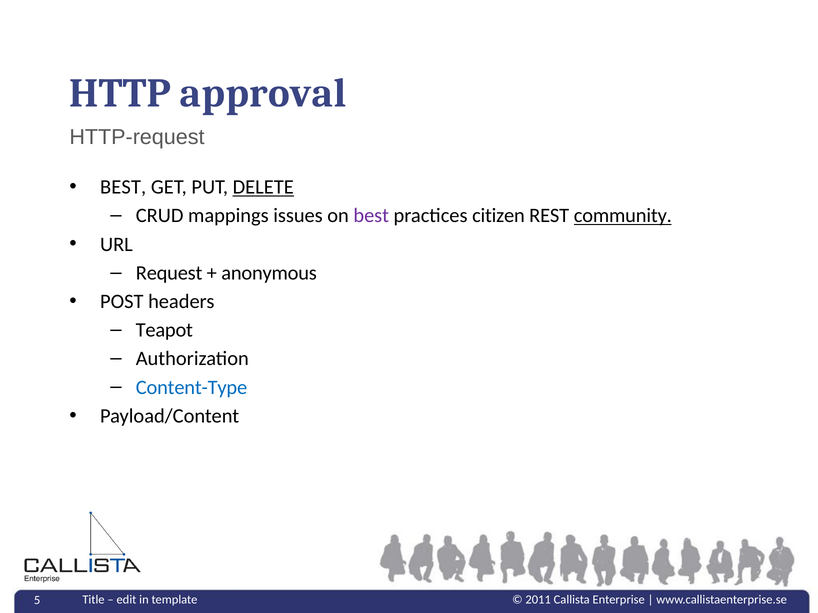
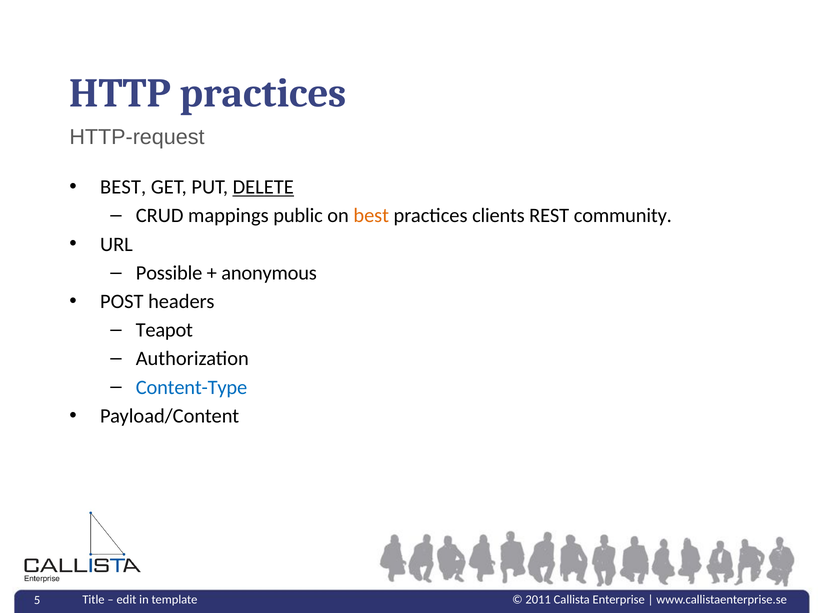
HTTP approval: approval -> practices (263, 93)
issues: issues -> public (298, 216)
best colour: purple -> orange (371, 216)
citizen: citizen -> clients (498, 216)
community underline: present -> none (623, 216)
Request: Request -> Possible (169, 273)
